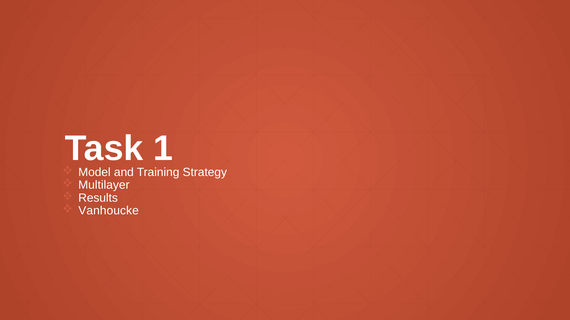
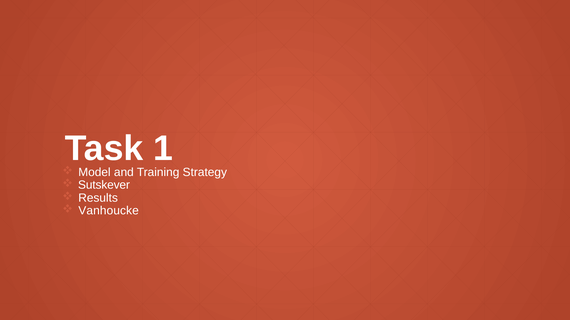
Multilayer: Multilayer -> Sutskever (104, 185)
